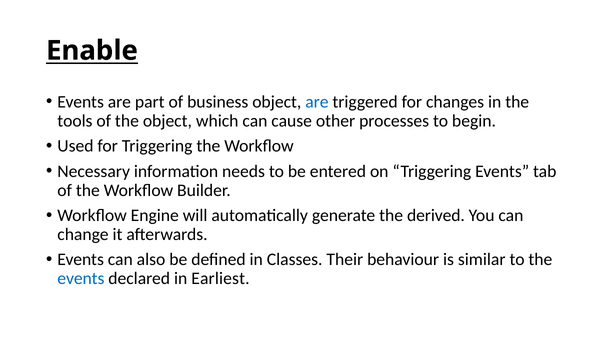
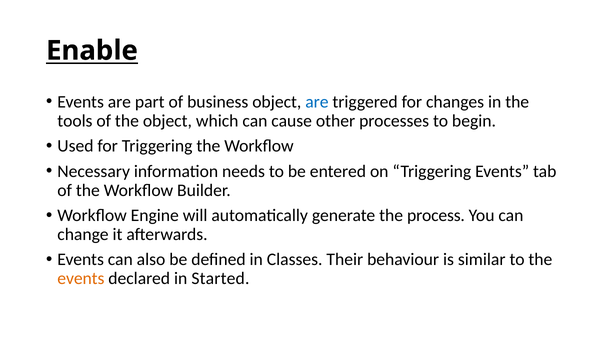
derived: derived -> process (436, 216)
events colour: blue -> orange (81, 279)
Earliest: Earliest -> Started (220, 279)
